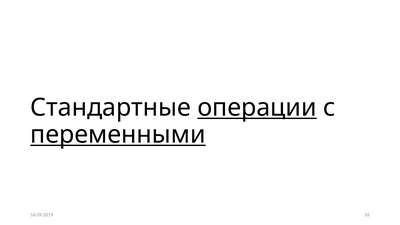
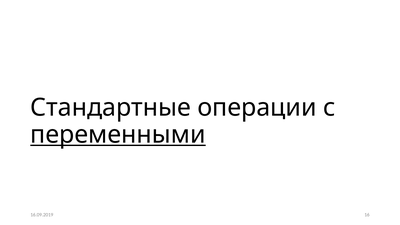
операции underline: present -> none (257, 108)
